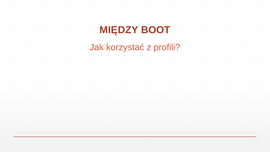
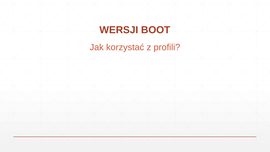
MIĘDZY: MIĘDZY -> WERSJI (119, 30)
